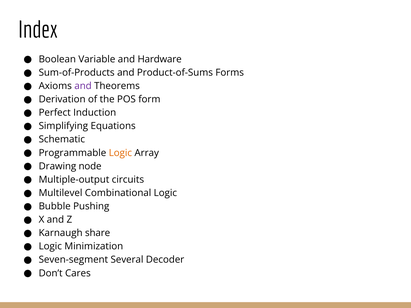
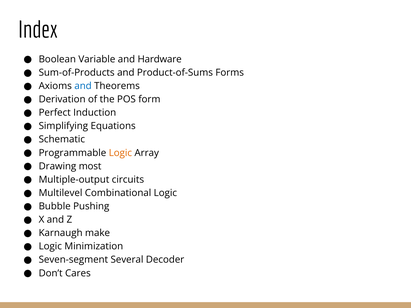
and colour: purple -> blue (83, 86)
node: node -> most (90, 166)
share: share -> make (98, 233)
